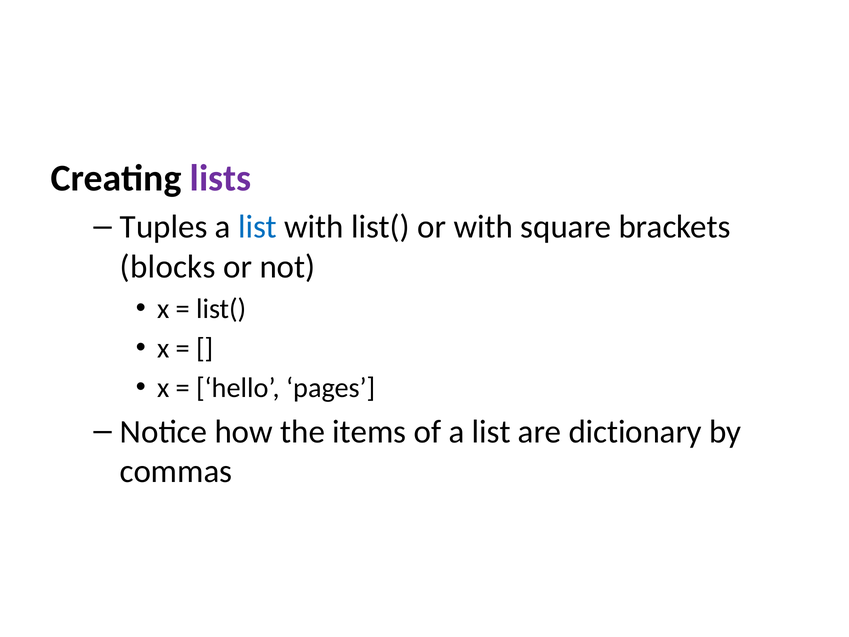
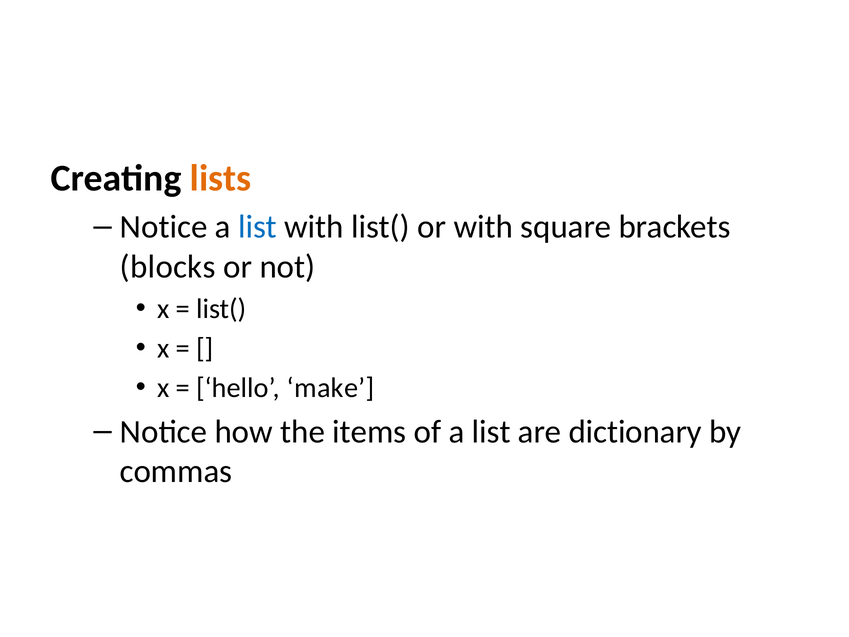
lists colour: purple -> orange (221, 178)
Tuples: Tuples -> Notice (164, 227)
pages: pages -> make (331, 388)
